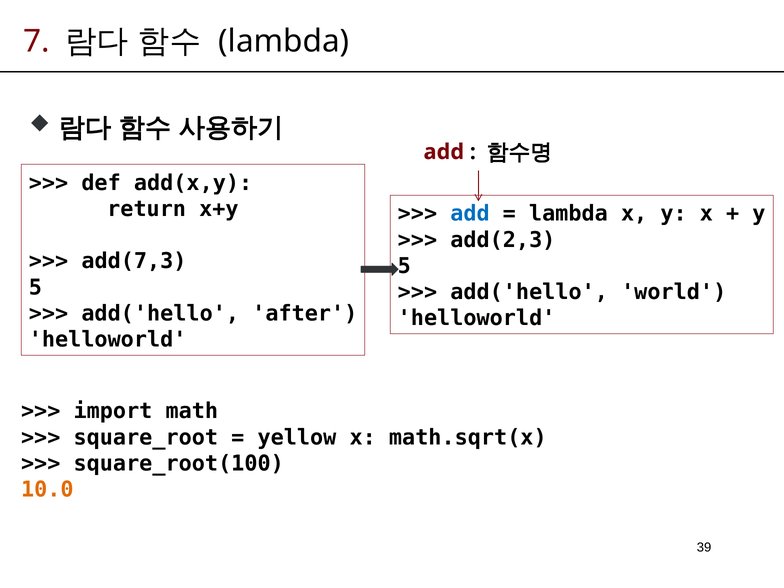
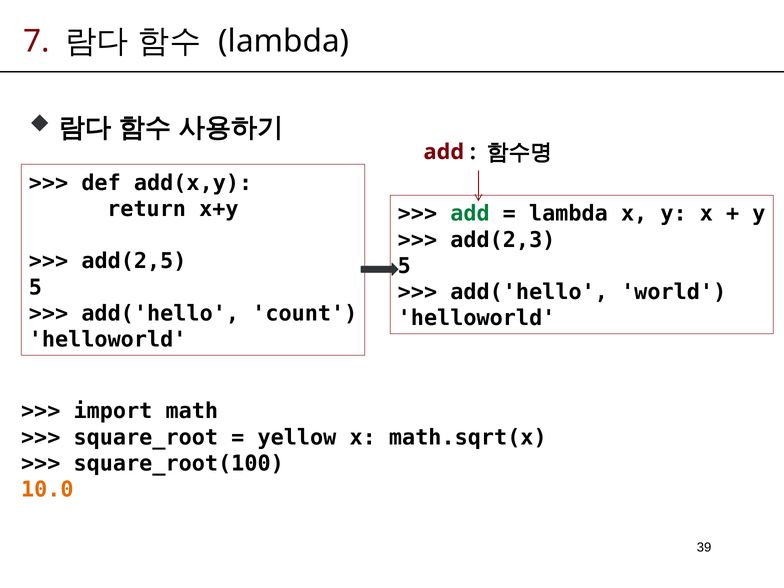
add colour: blue -> green (470, 214)
add(7,3: add(7,3 -> add(2,5 (134, 261)
after: after -> count (305, 314)
